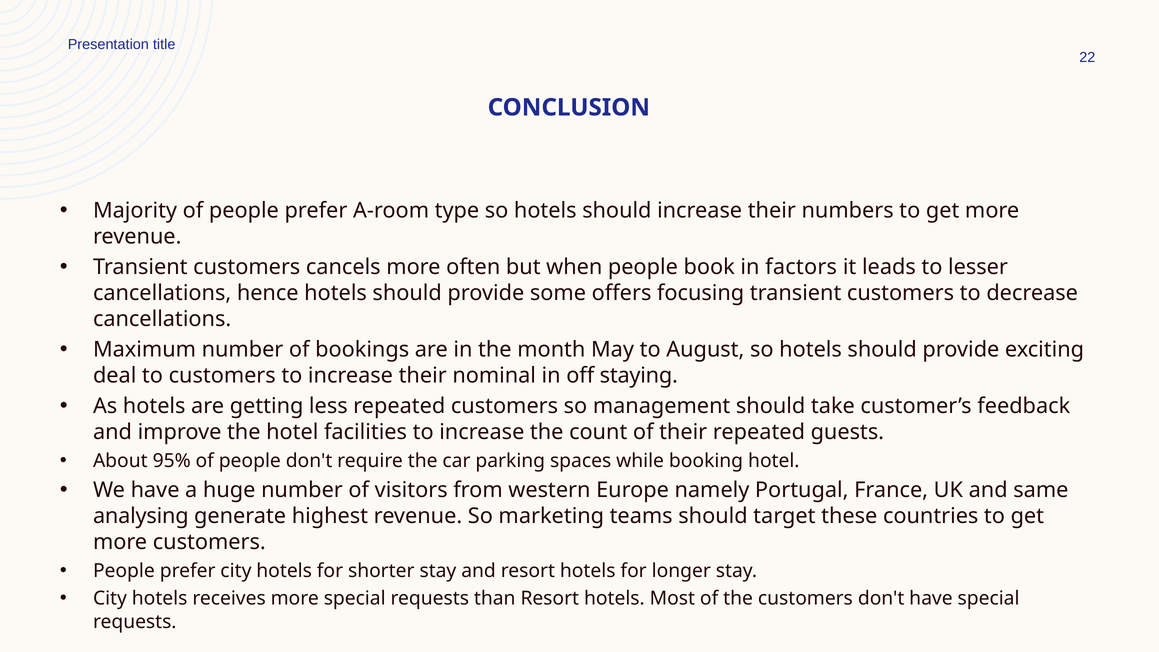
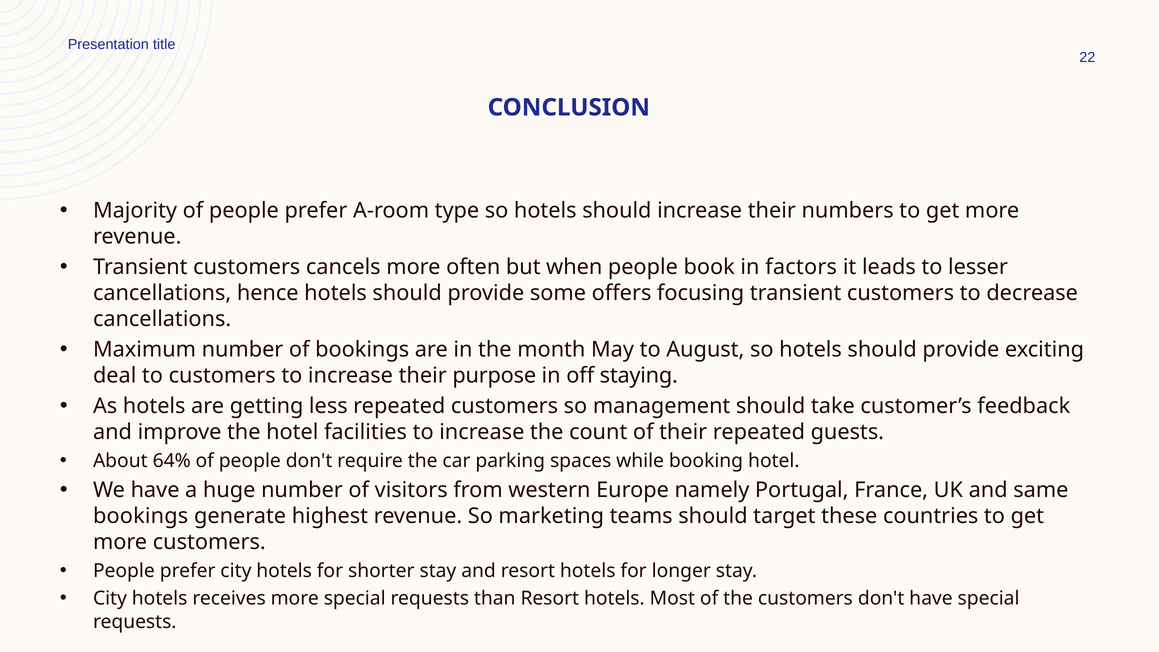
nominal: nominal -> purpose (494, 376)
95%: 95% -> 64% (172, 461)
analysing: analysing -> bookings (141, 516)
